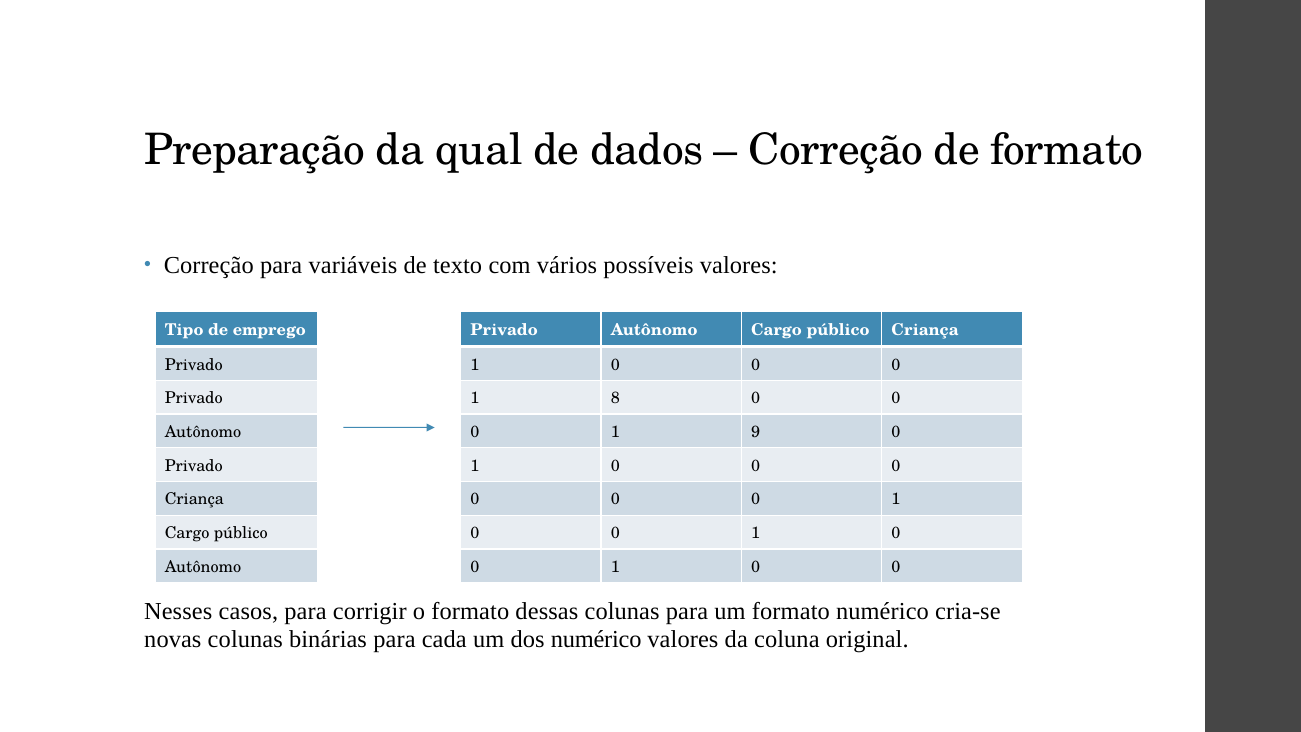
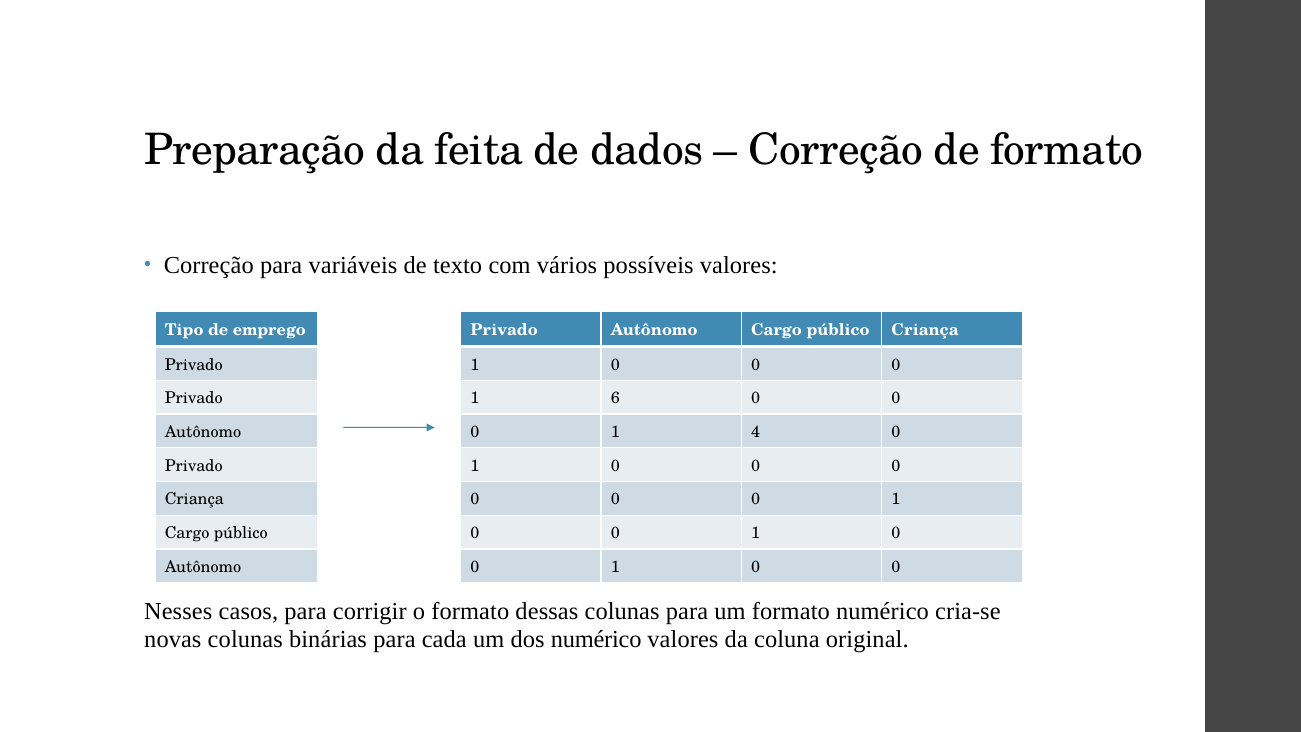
qual: qual -> feita (479, 150)
8: 8 -> 6 (615, 398)
9: 9 -> 4 (756, 432)
